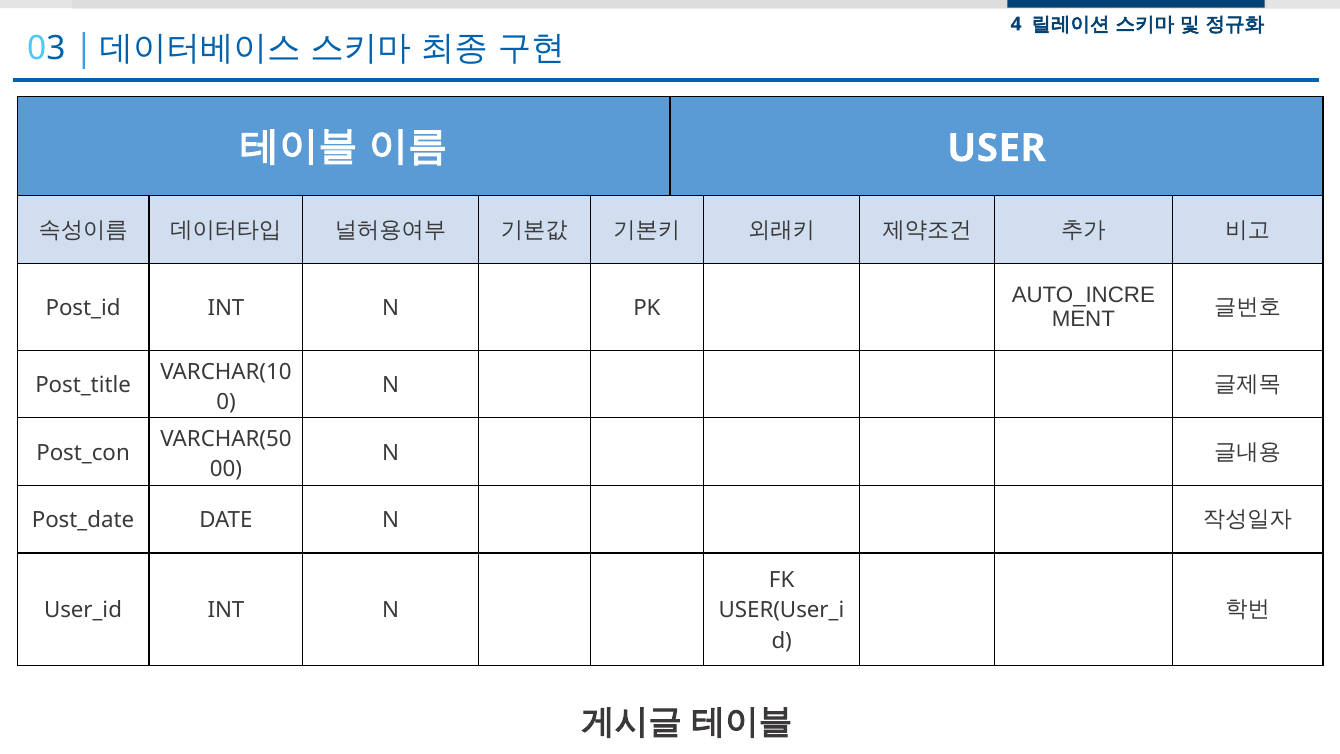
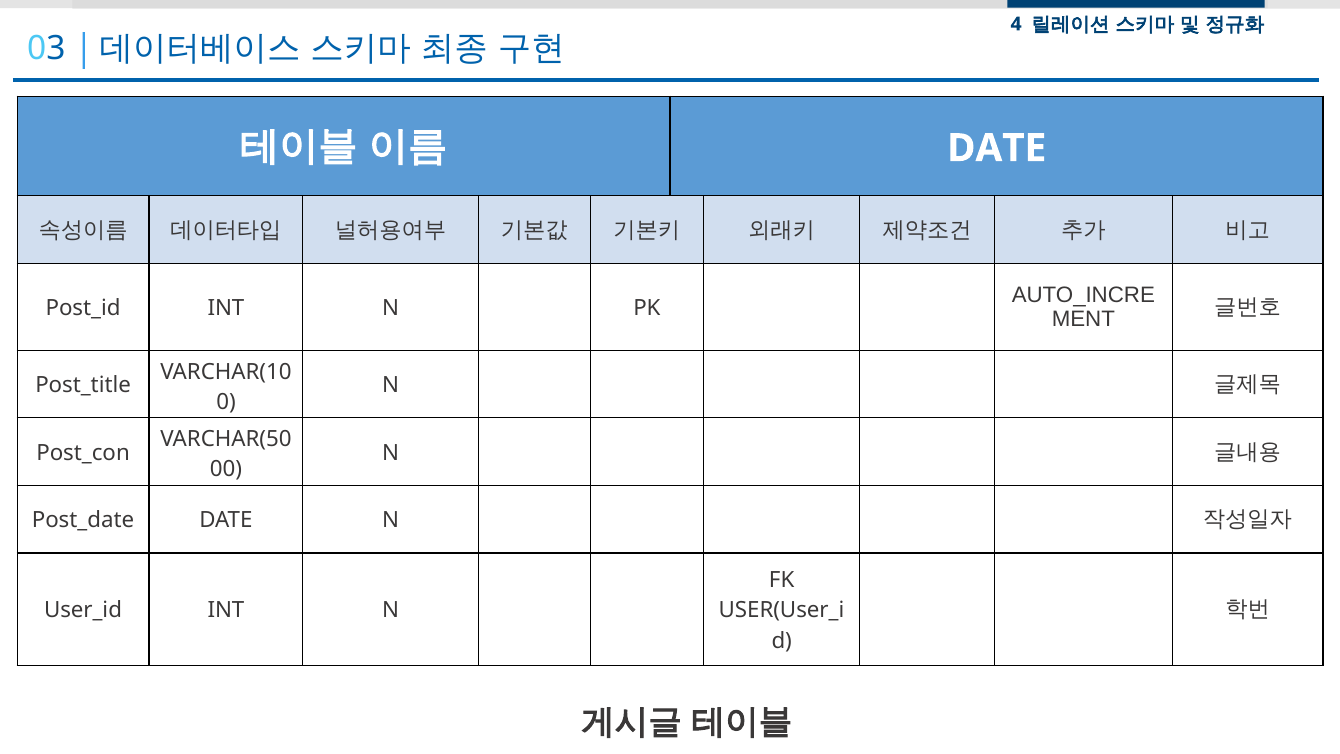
USER: USER -> DATE (997, 148)
